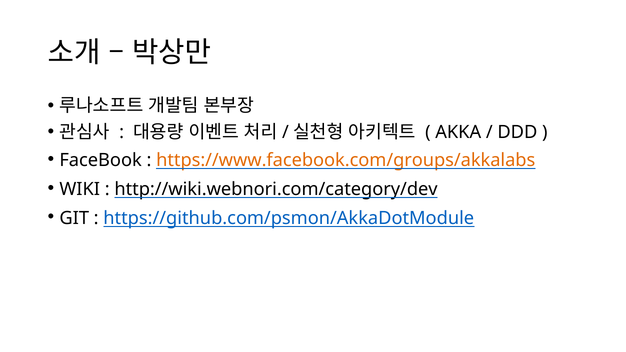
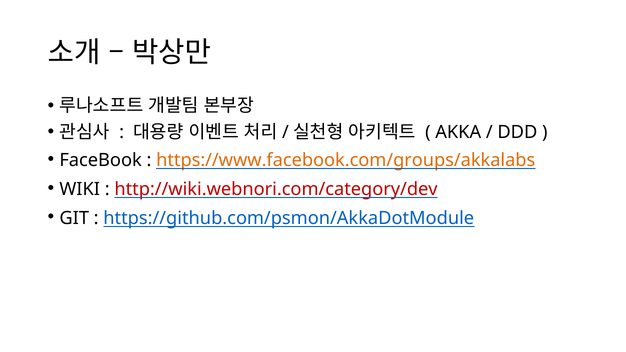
http://wiki.webnori.com/category/dev colour: black -> red (276, 189)
